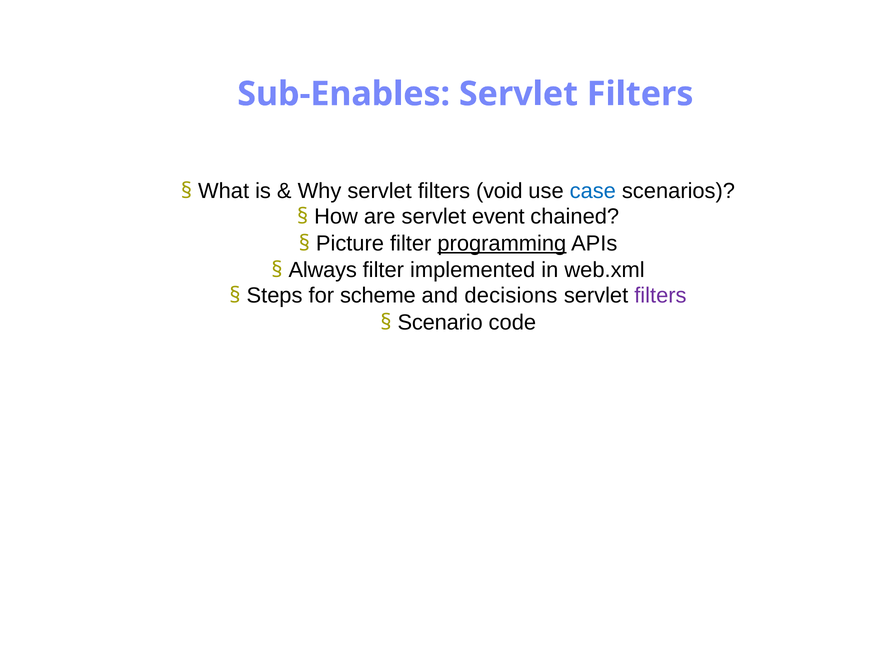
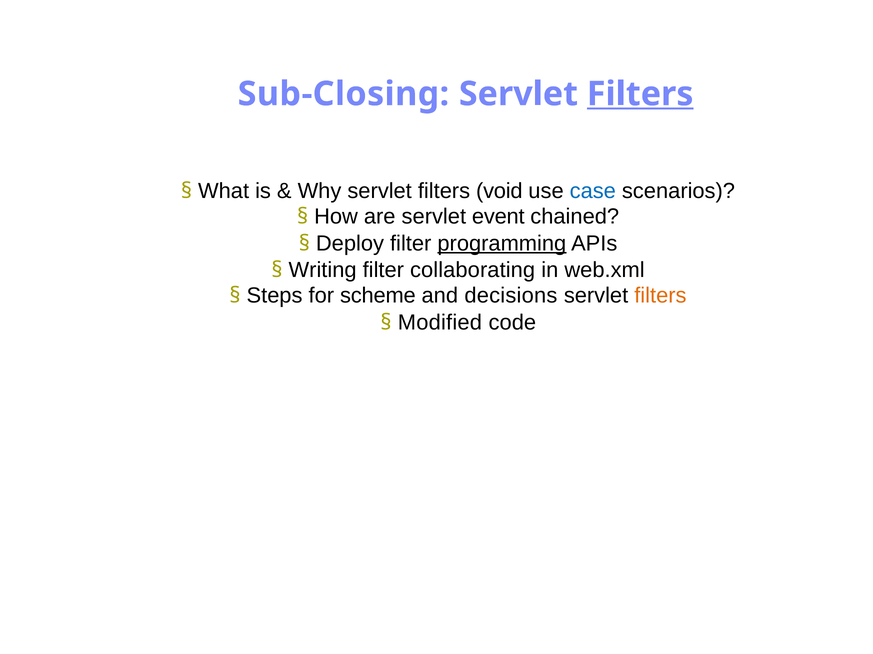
Sub-Enables: Sub-Enables -> Sub-Closing (343, 94)
Filters underline: none -> present (640, 94)
Picture: Picture -> Deploy (350, 243)
Always: Always -> Writing (323, 270)
implemented: implemented -> collaborating (473, 270)
filters colour: purple -> orange (660, 296)
Scenario: Scenario -> Modified (440, 322)
